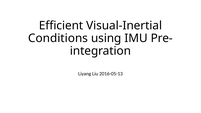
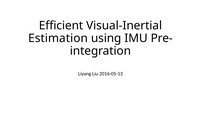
Conditions: Conditions -> Estimation (58, 38)
